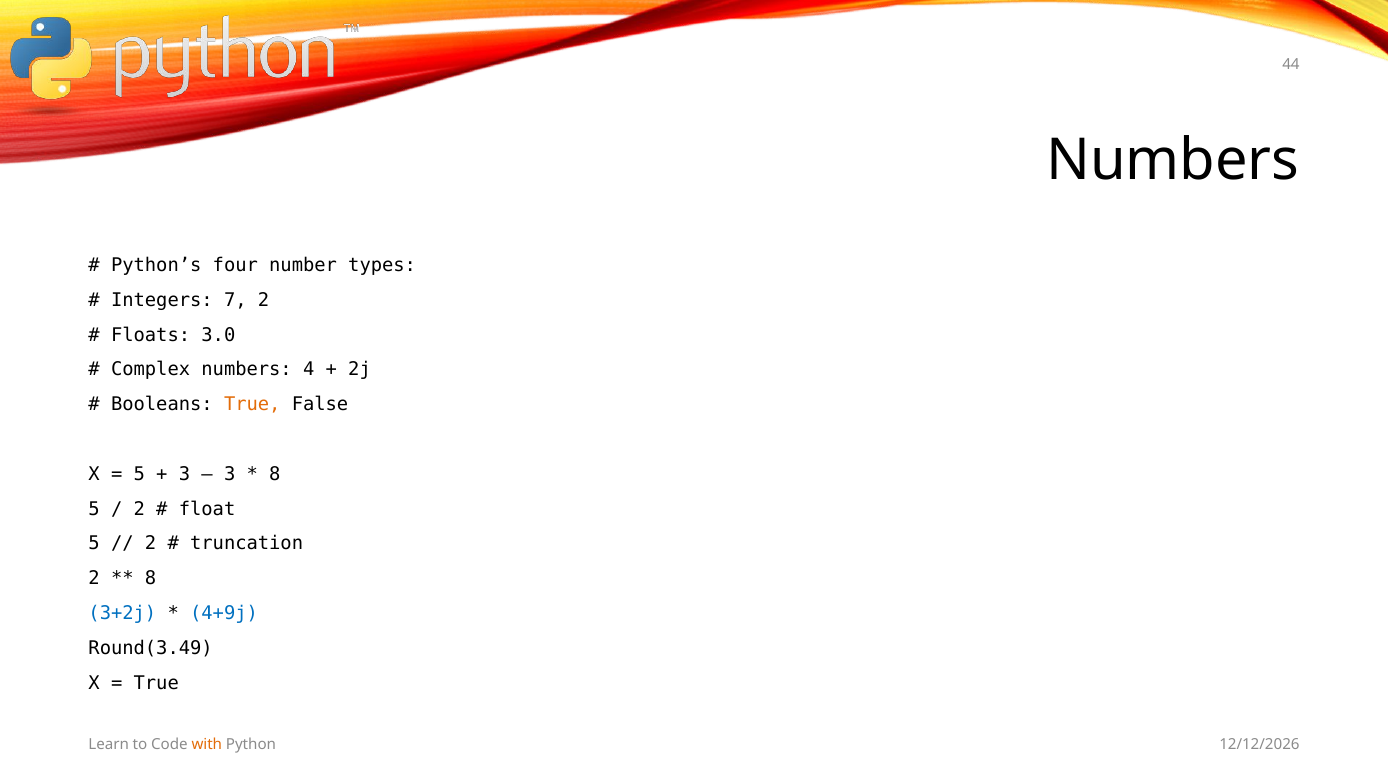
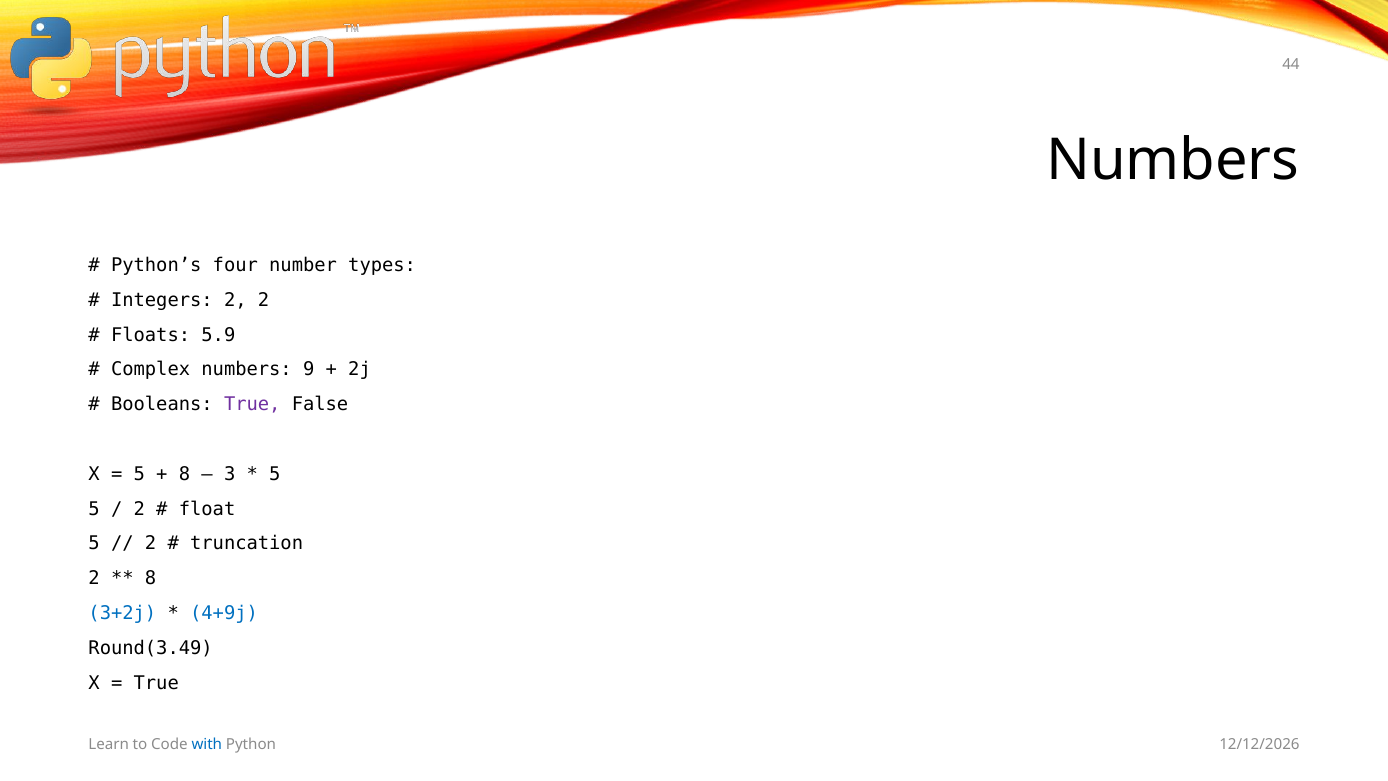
Integers 7: 7 -> 2 (235, 300)
3.0: 3.0 -> 5.9 (218, 335)
4: 4 -> 9 (309, 369)
True colour: orange -> purple (252, 404)
3: 3 -> 8 (184, 474)
8: 8 -> 5 (275, 474)
with colour: orange -> blue (207, 744)
